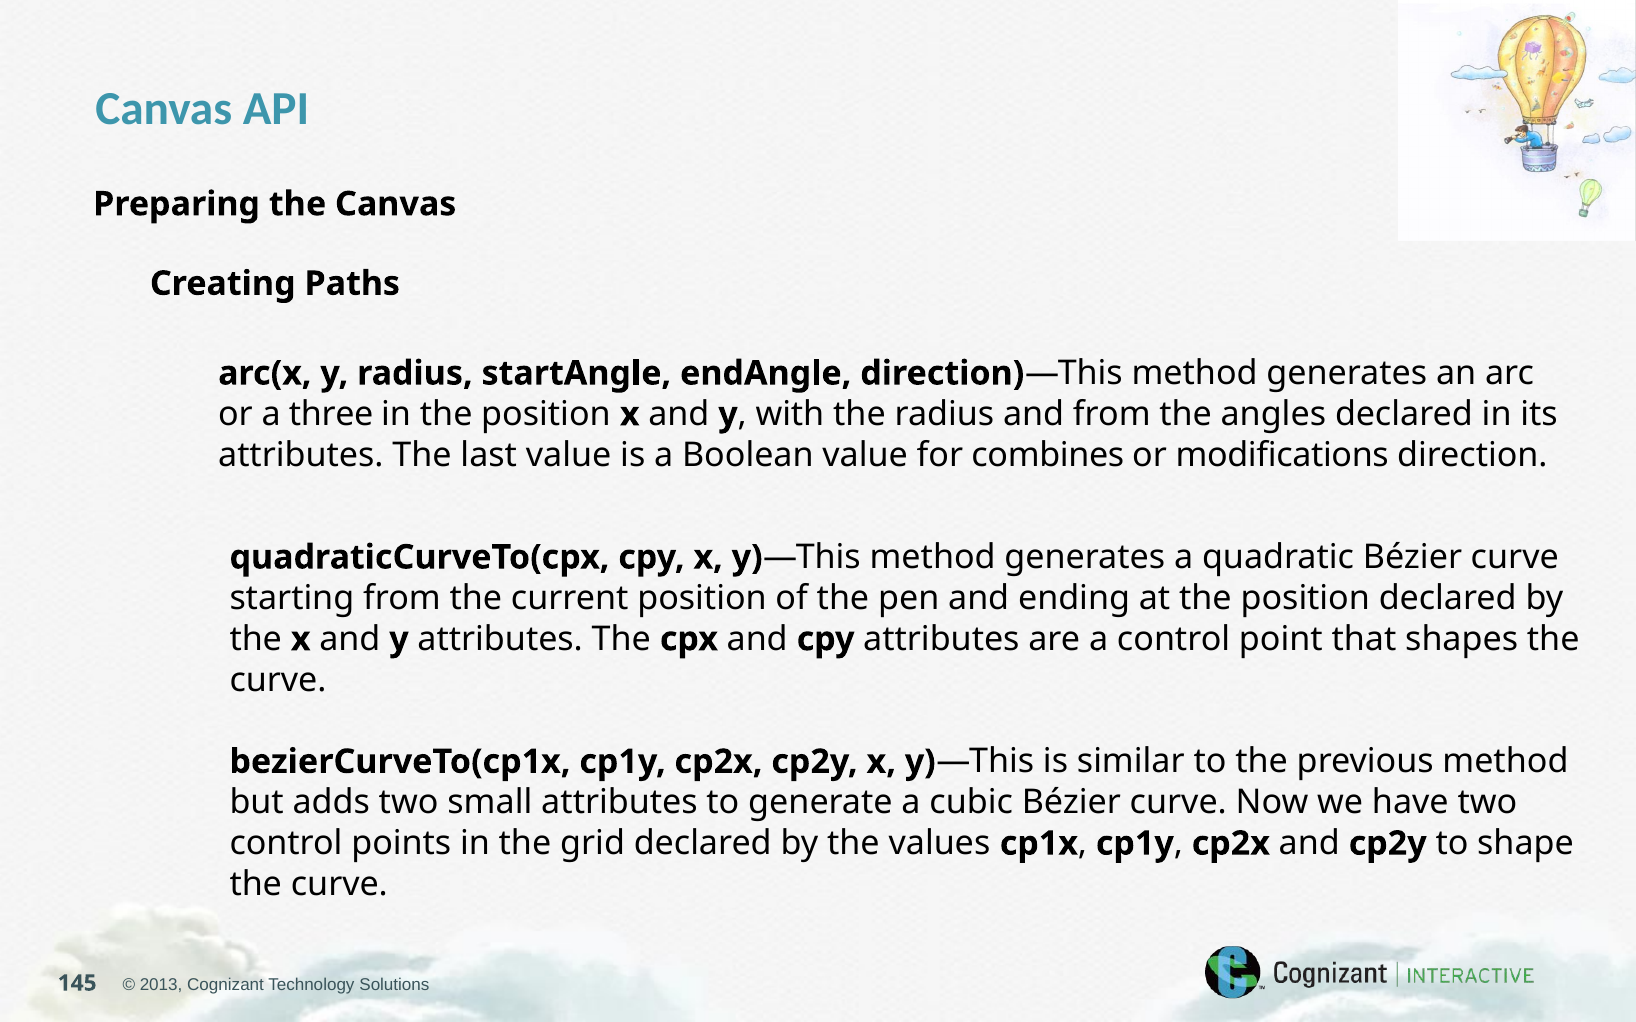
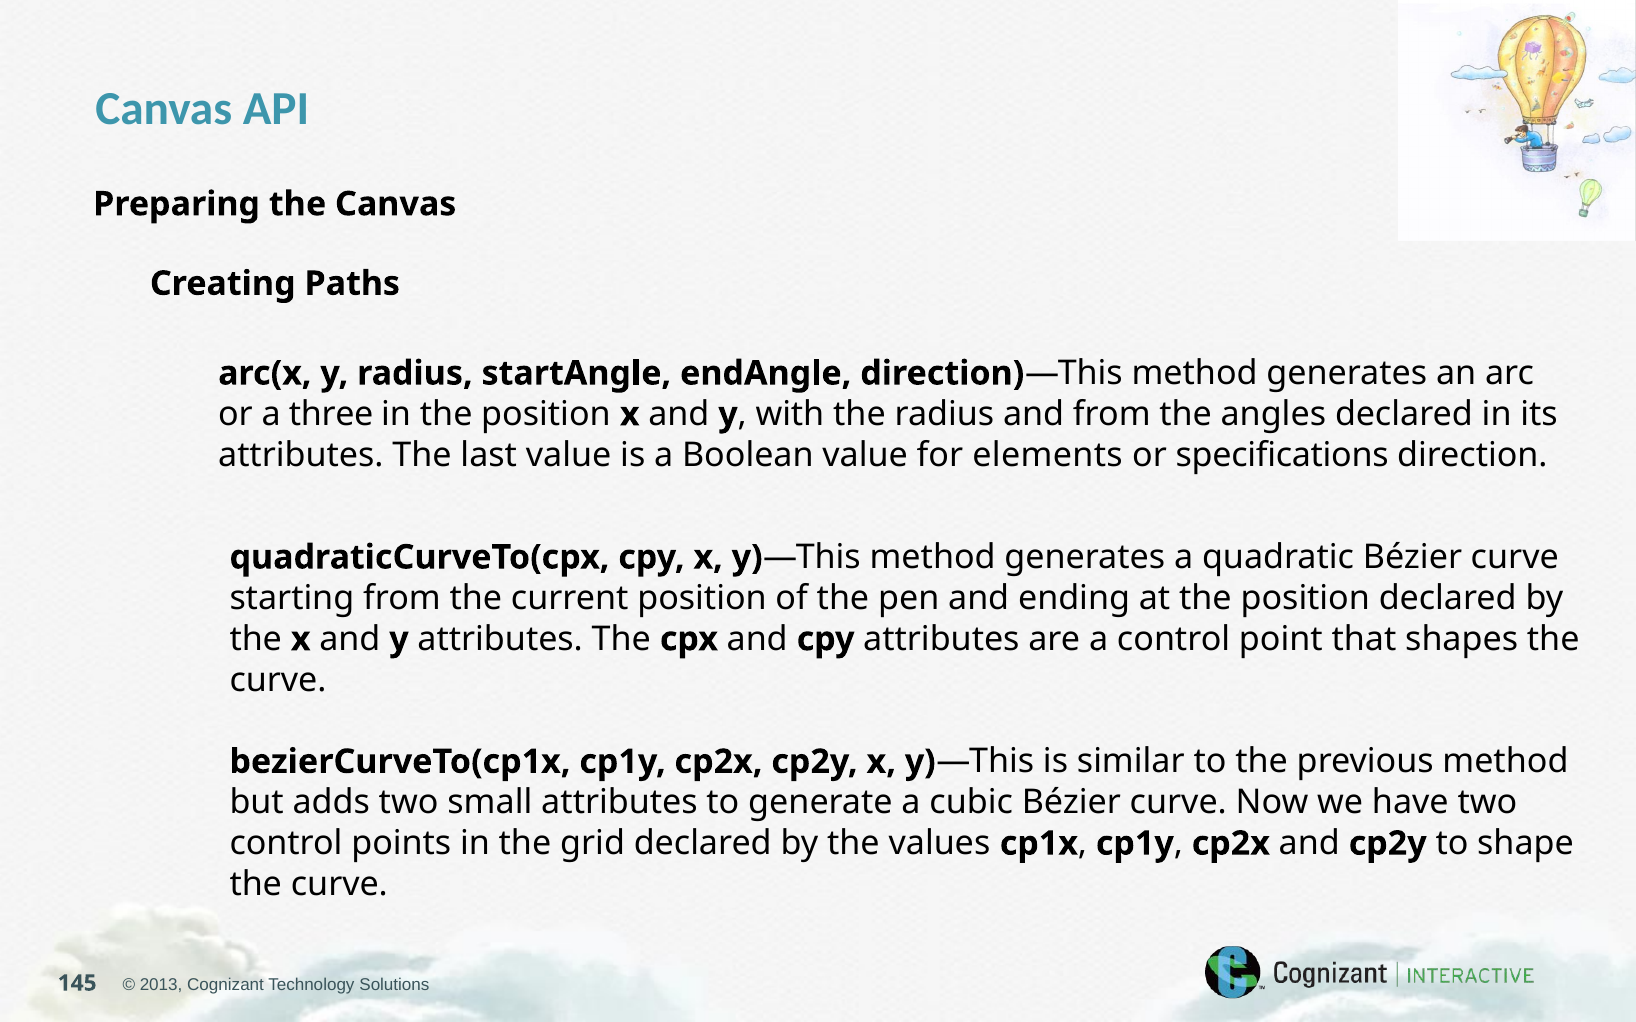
combines: combines -> elements (1048, 455)
modifications: modifications -> specifications (1282, 455)
